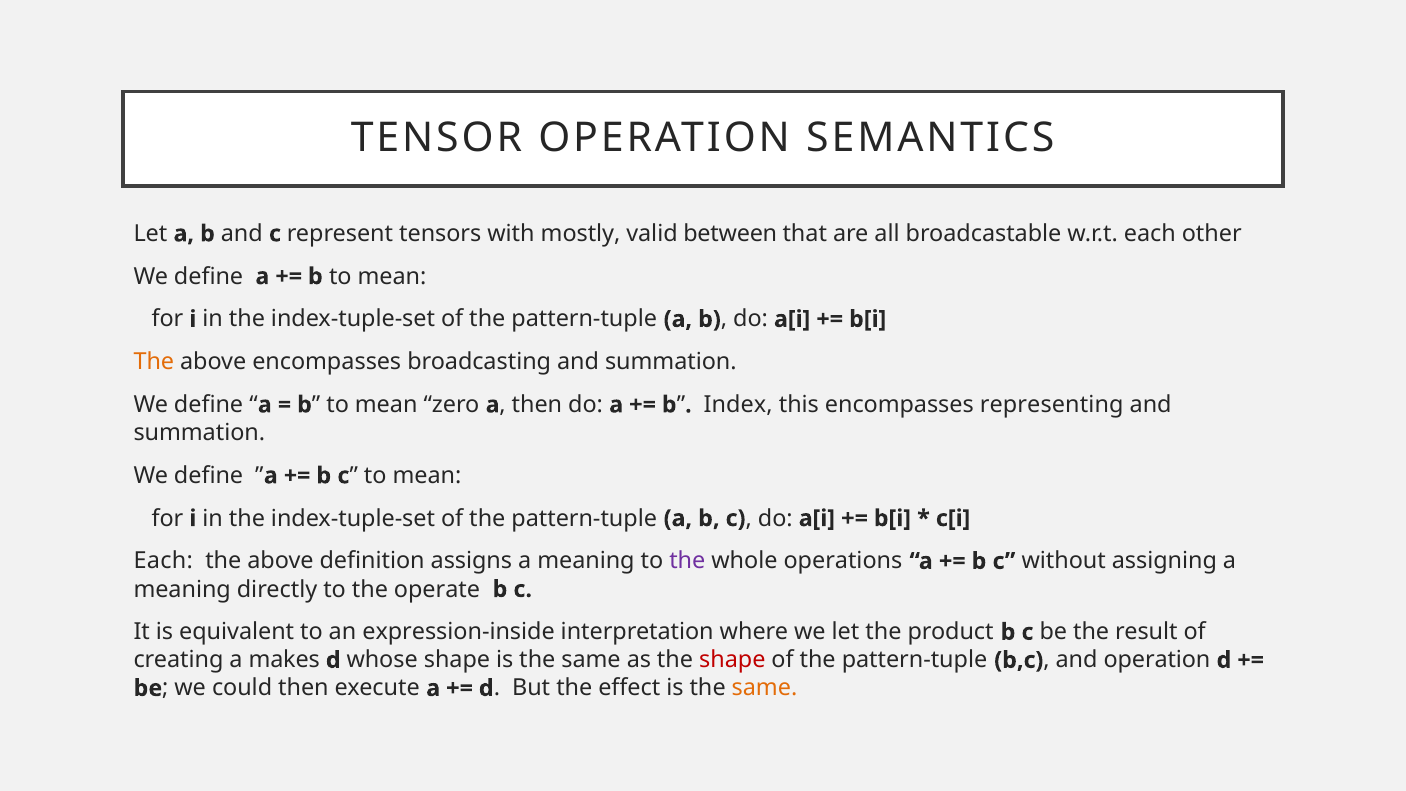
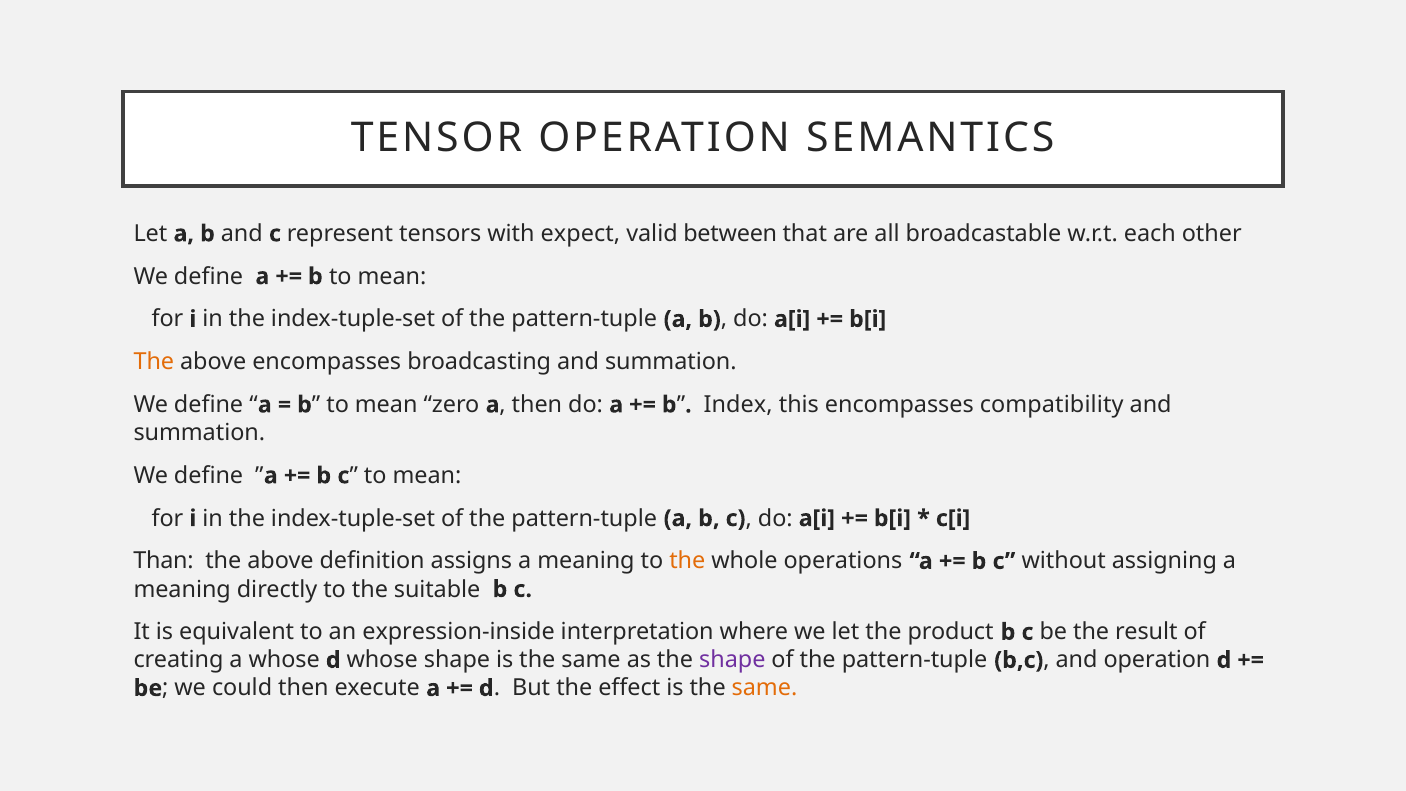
mostly: mostly -> expect (580, 234)
representing: representing -> compatibility (1052, 405)
Each: Each -> Than (164, 561)
the colour: purple -> orange (687, 561)
operate: operate -> suitable (437, 589)
a makes: makes -> whose (284, 660)
shape colour: red -> purple (732, 660)
